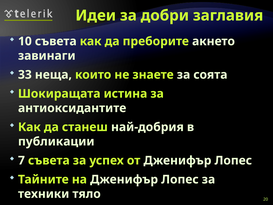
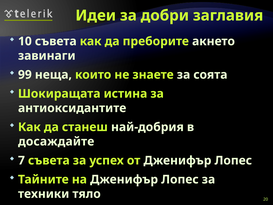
33: 33 -> 99 (25, 75)
публикации: публикации -> досаждайте (56, 141)
